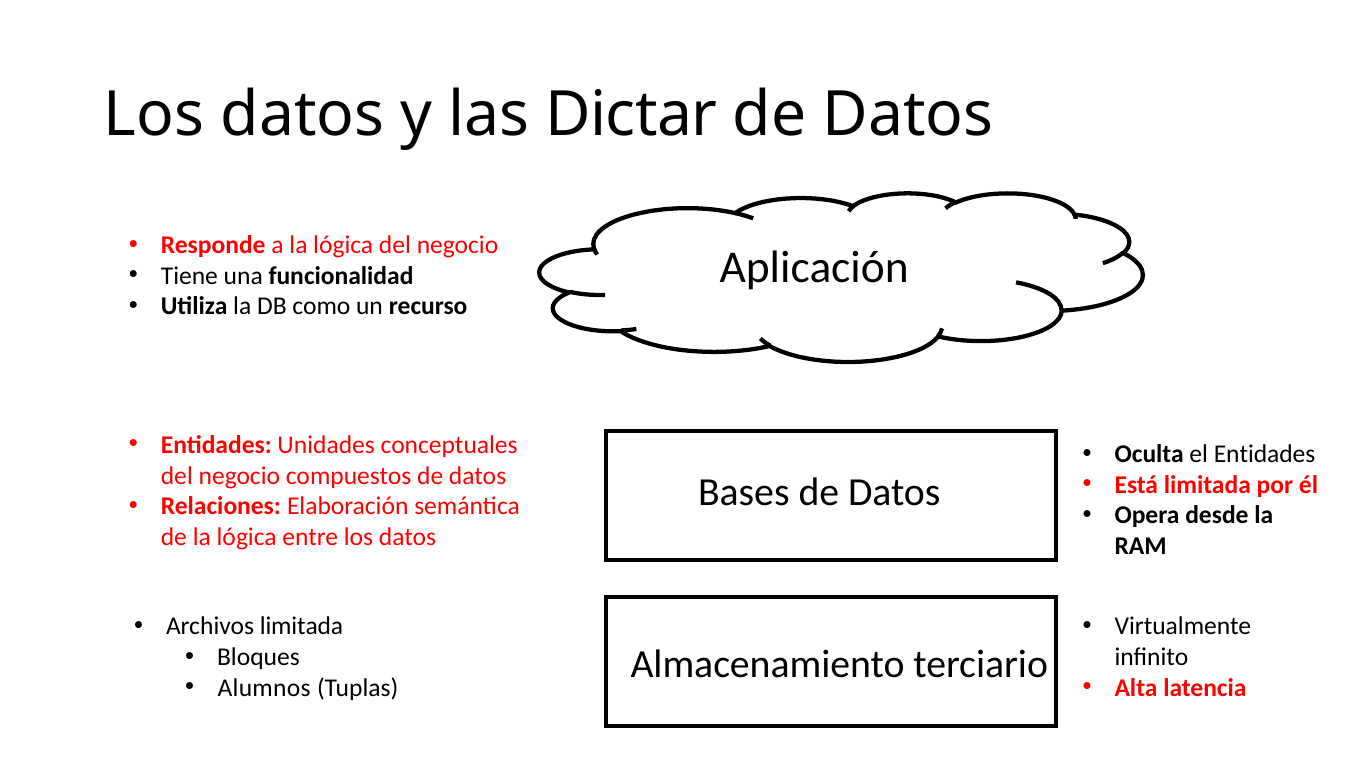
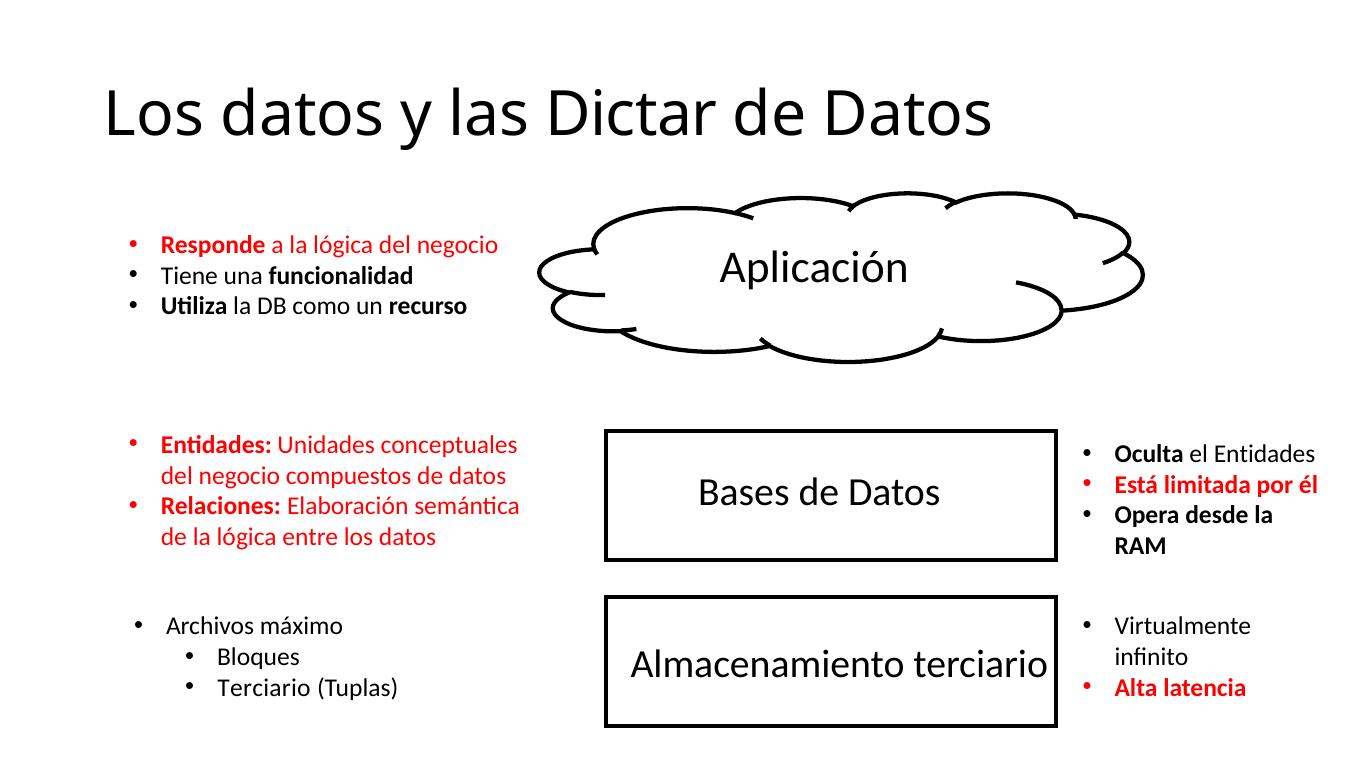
Archivos limitada: limitada -> máximo (301, 626)
Alumnos: Alumnos -> Terciario (264, 687)
